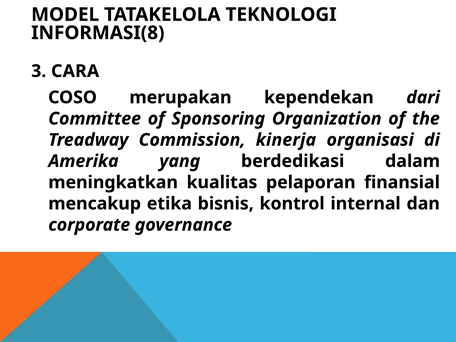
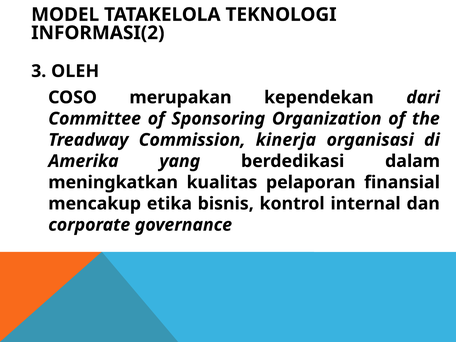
INFORMASI(8: INFORMASI(8 -> INFORMASI(2 (98, 33)
CARA: CARA -> OLEH (75, 71)
